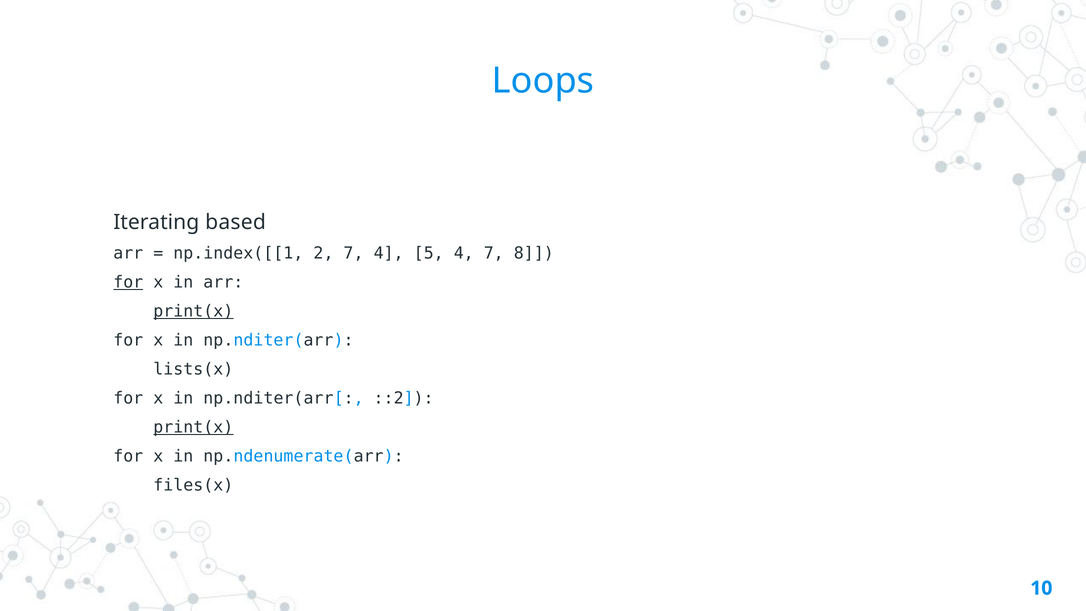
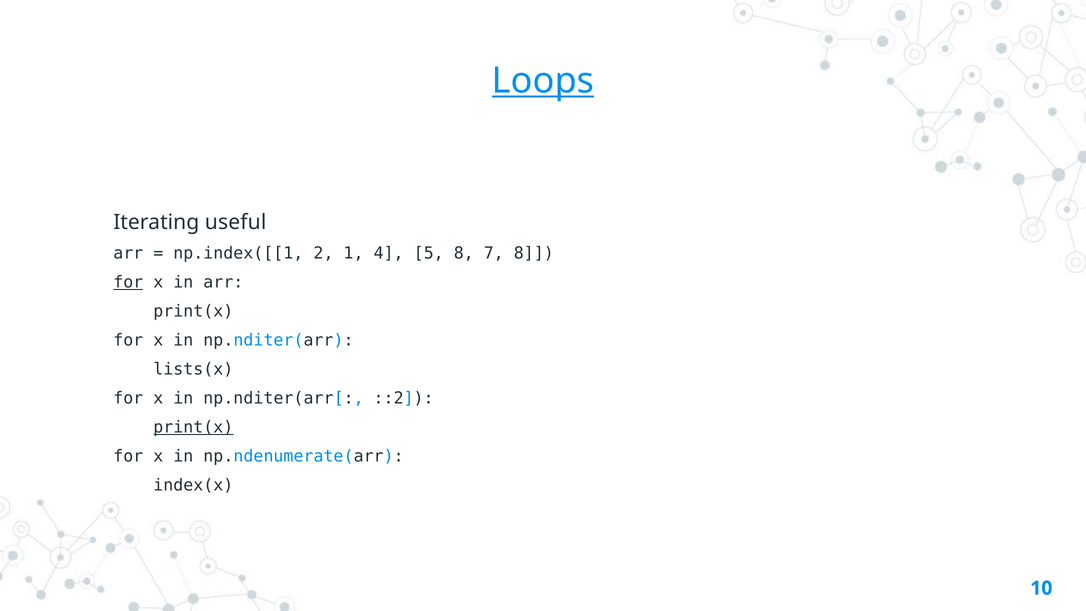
Loops underline: none -> present (543, 81)
based: based -> useful (236, 222)
2 7: 7 -> 1 (354, 253)
5 4: 4 -> 8 (464, 253)
print(x underline: present -> none (193, 311)
files(x: files(x -> index(x (193, 485)
